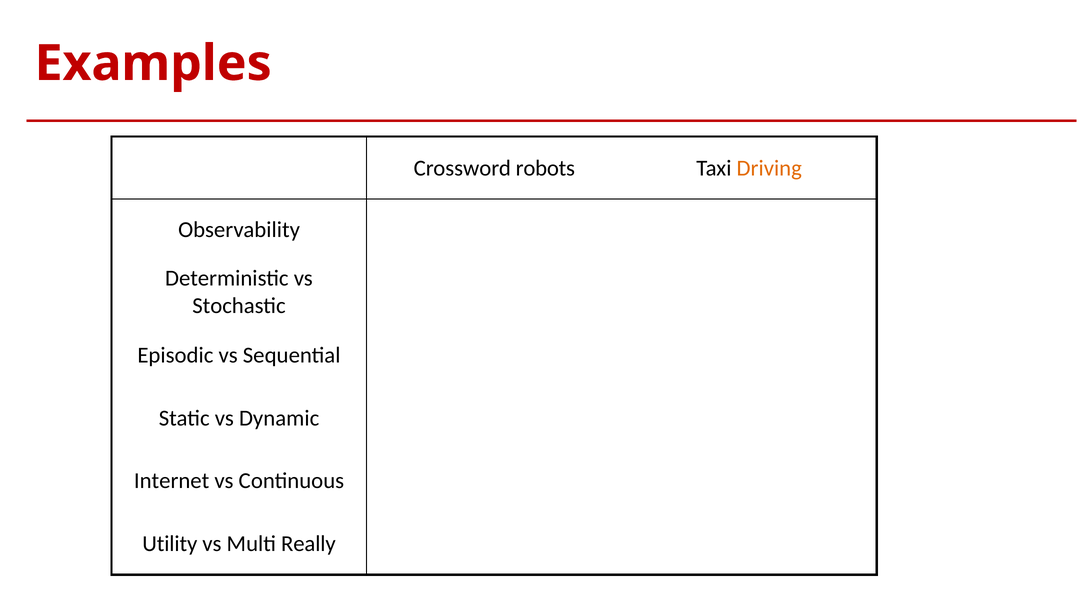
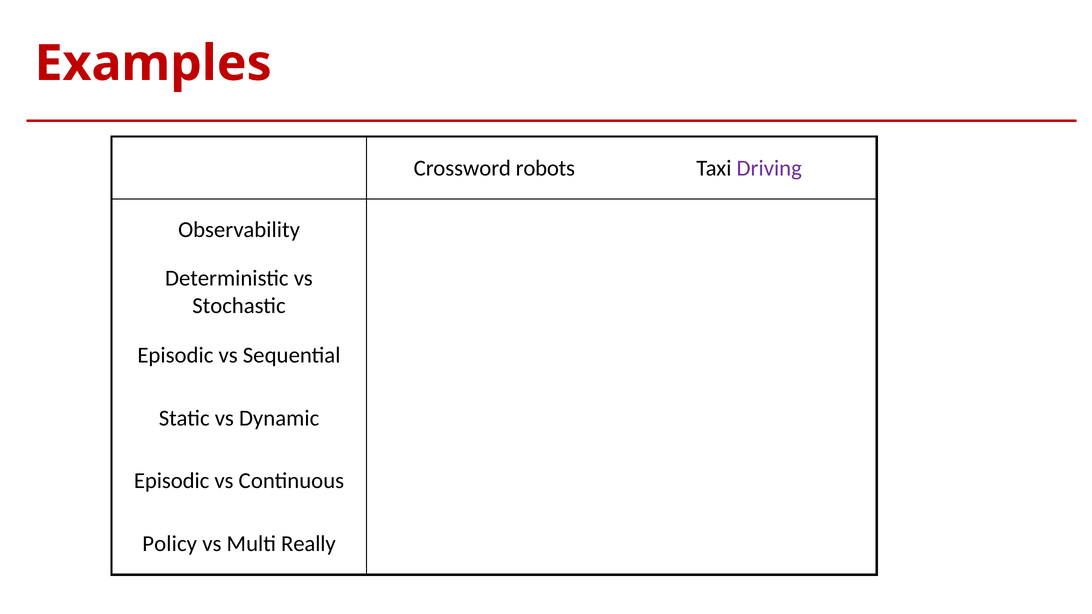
Driving colour: orange -> purple (769, 168)
Internet: Internet -> Episodic (172, 481)
Utility: Utility -> Policy (170, 544)
